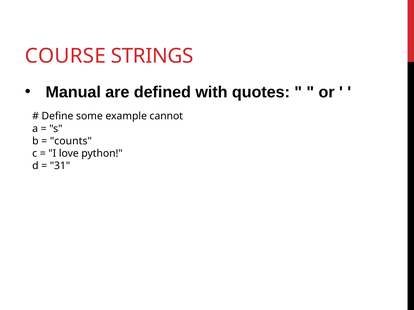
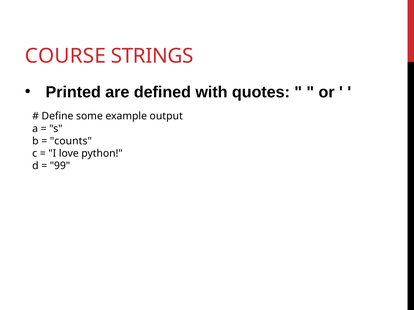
Manual: Manual -> Printed (73, 92)
cannot: cannot -> output (166, 116)
31: 31 -> 99 (60, 166)
